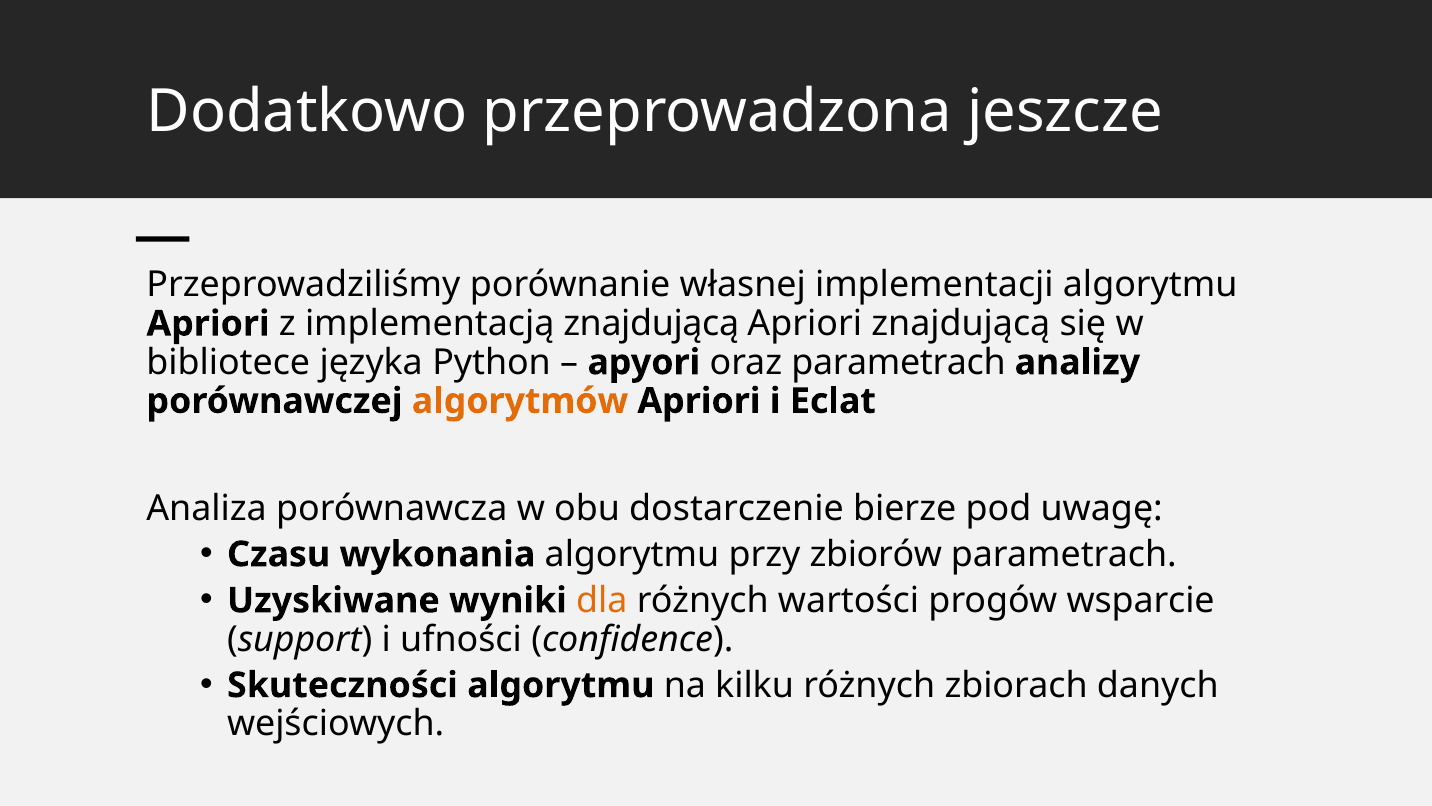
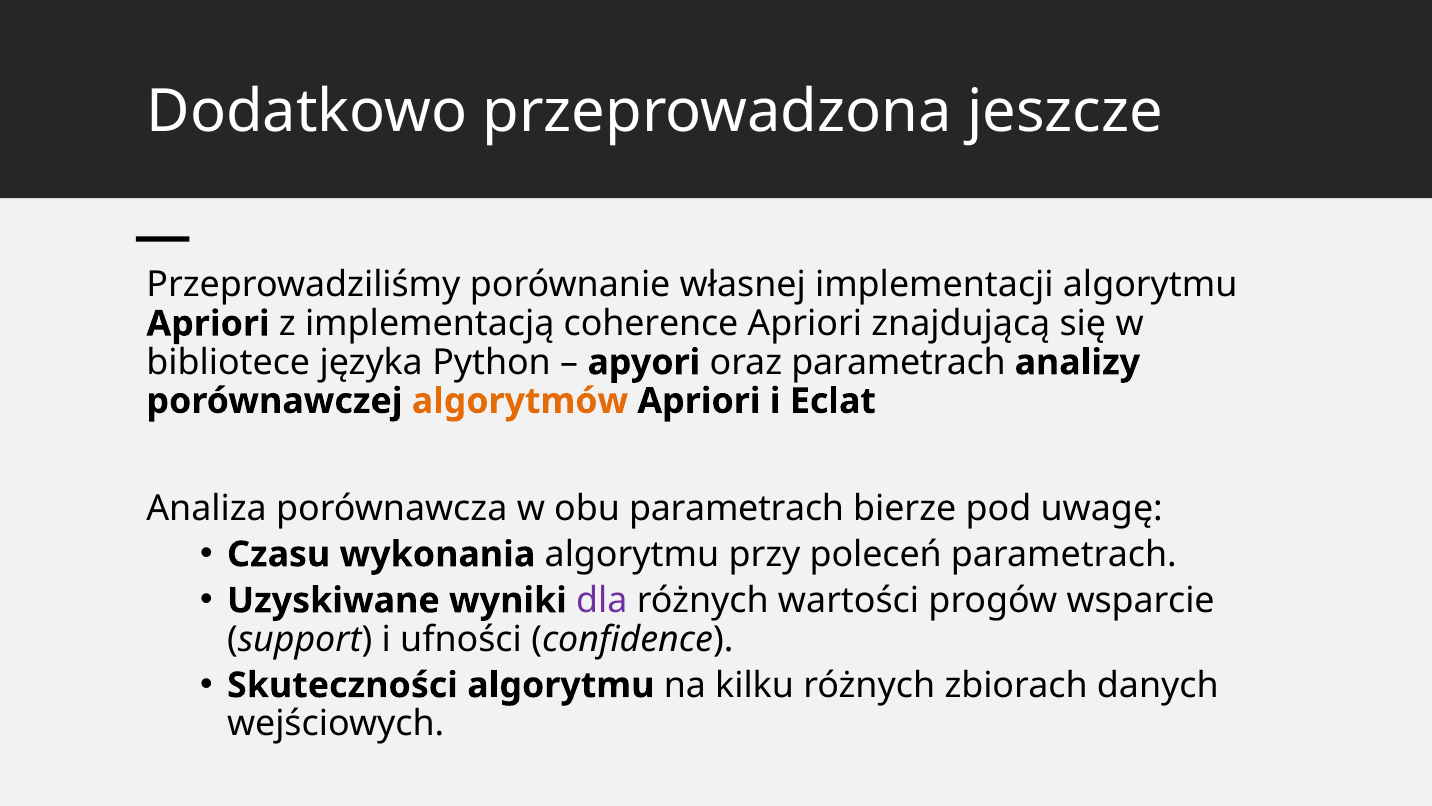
implementacją znajdującą: znajdującą -> coherence (651, 324)
obu dostarczenie: dostarczenie -> parametrach (737, 508)
zbiorów: zbiorów -> poleceń (876, 554)
dla colour: orange -> purple (602, 600)
